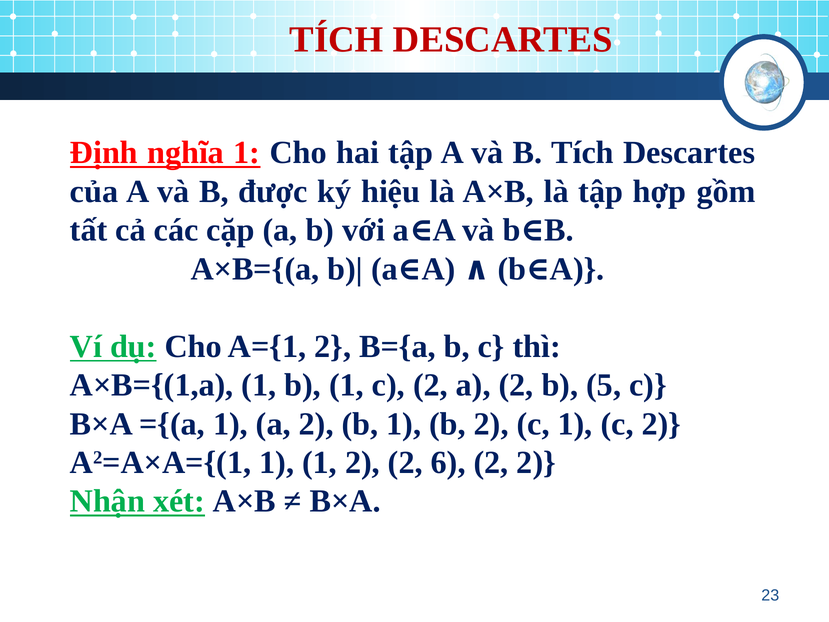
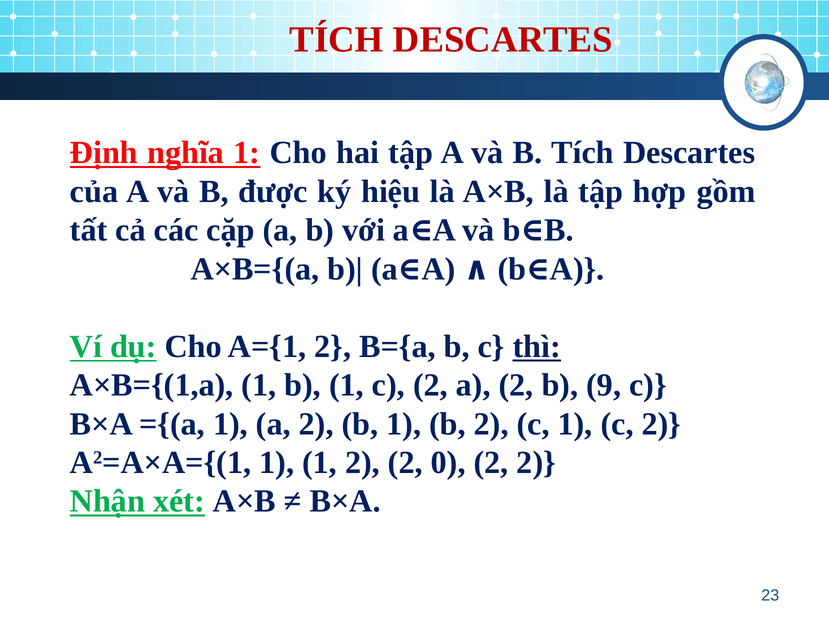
thì underline: none -> present (537, 346)
5: 5 -> 9 (604, 385)
6: 6 -> 0 (448, 462)
